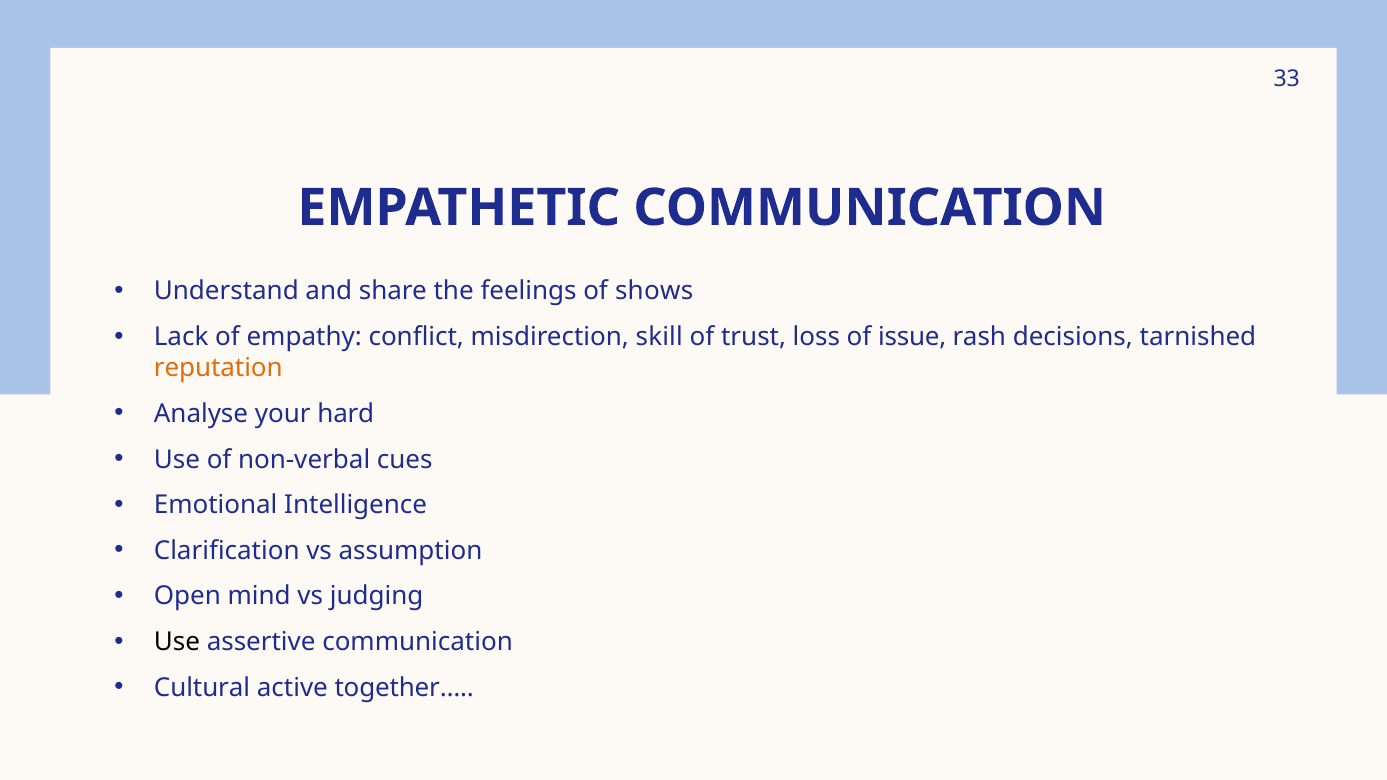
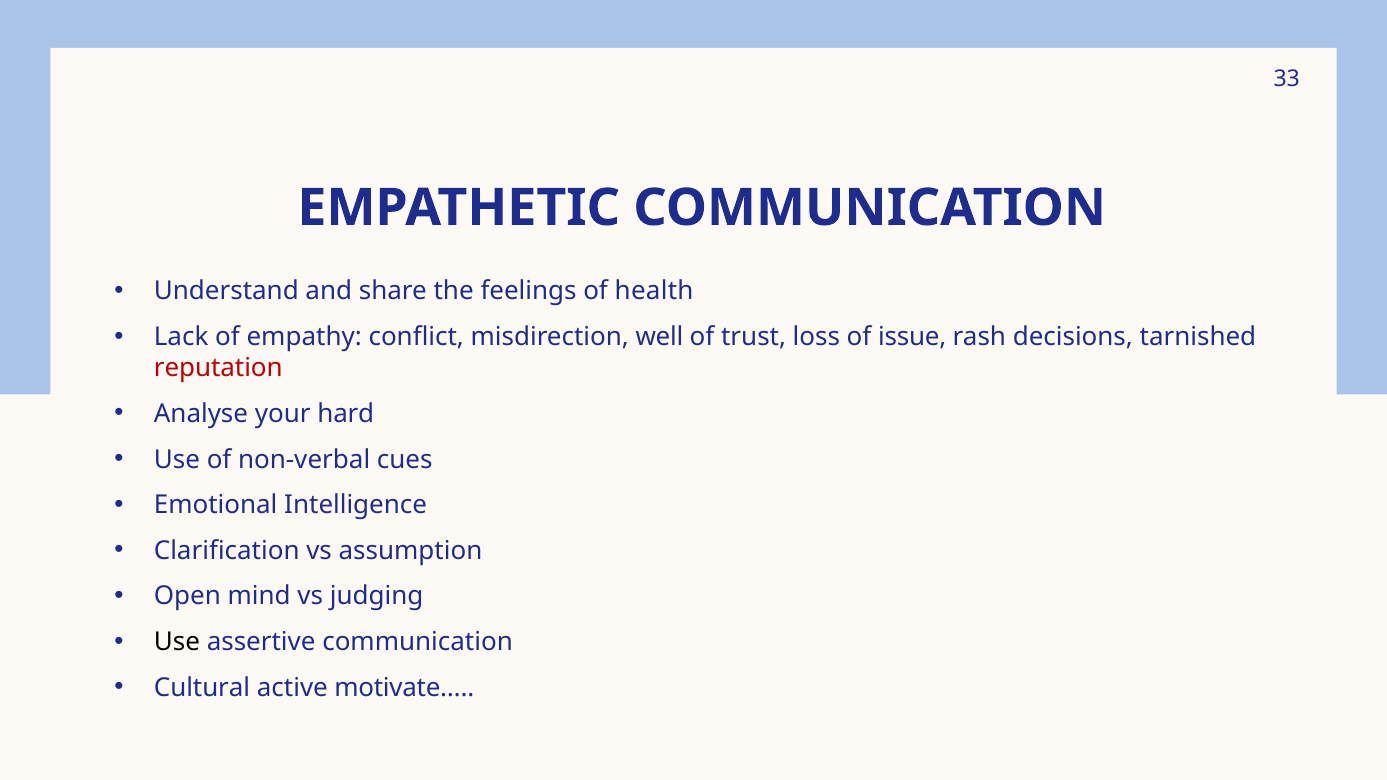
shows: shows -> health (654, 291)
skill: skill -> well (659, 337)
reputation colour: orange -> red (218, 368)
together…: together… -> motivate… (404, 688)
